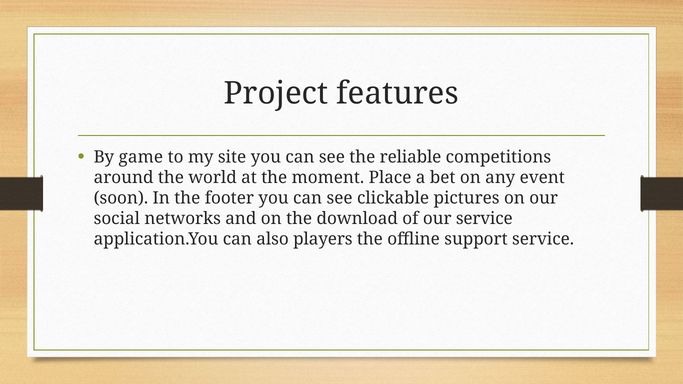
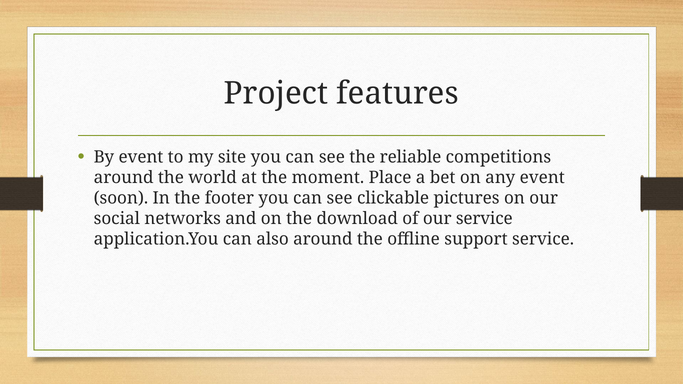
By game: game -> event (141, 157)
also players: players -> around (323, 239)
